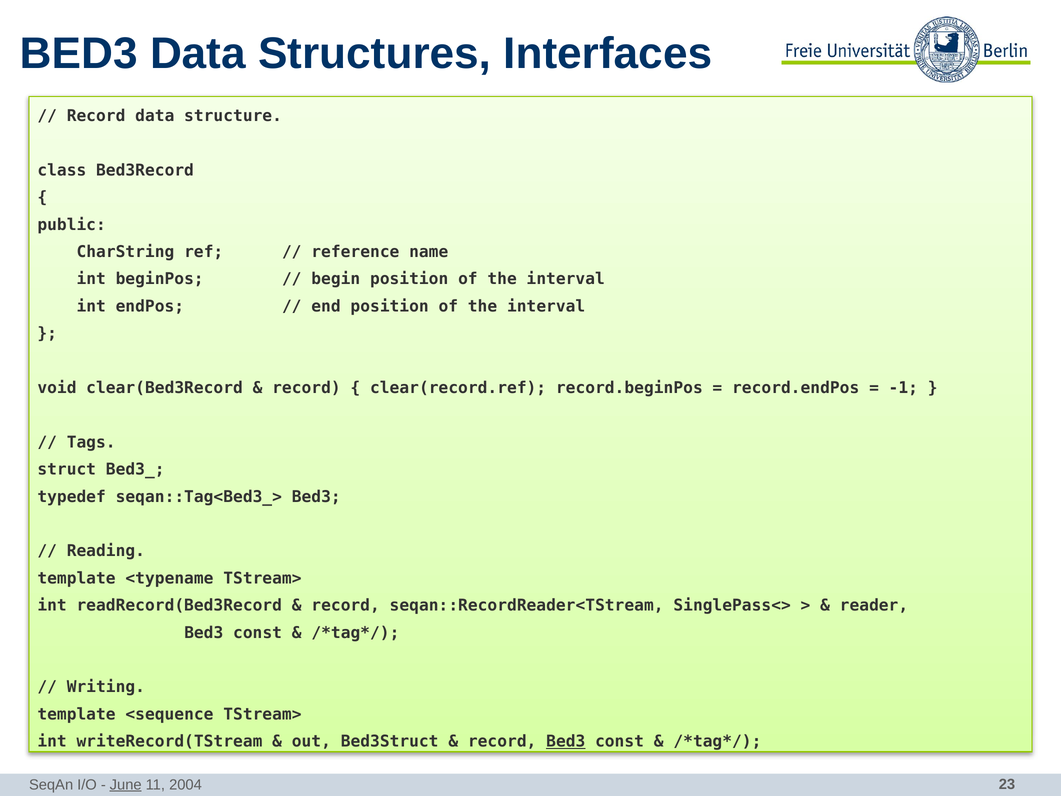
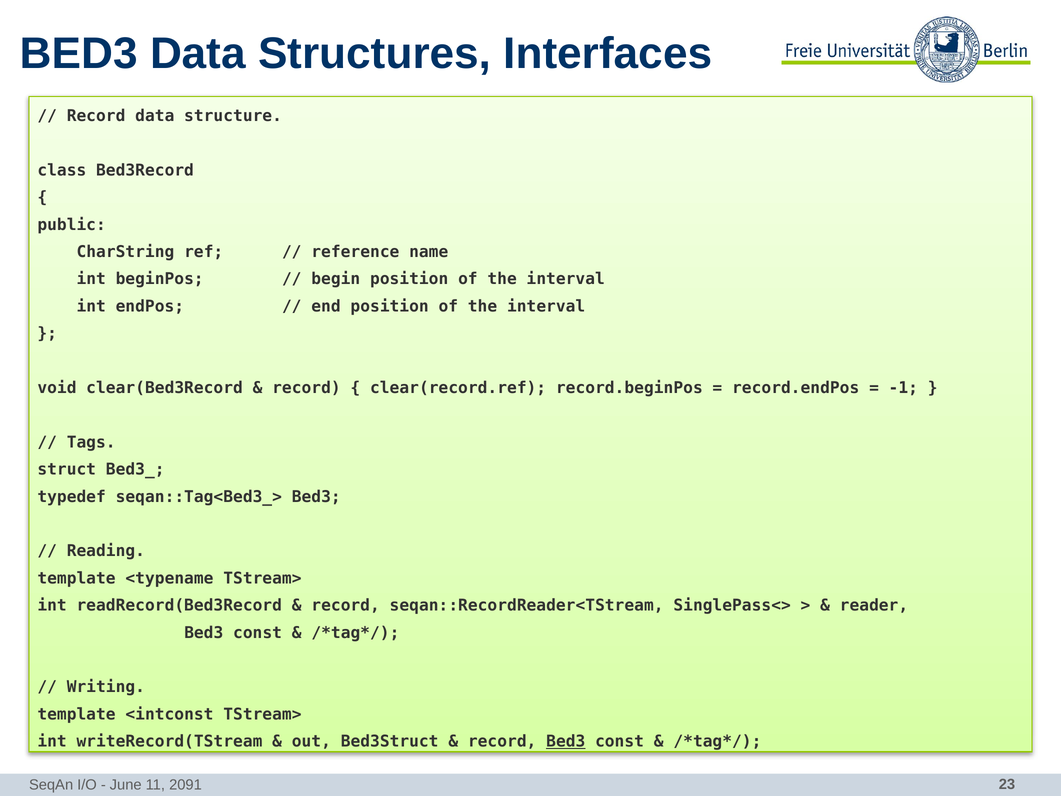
<sequence: <sequence -> <intconst (169, 714)
June underline: present -> none (126, 784)
2004: 2004 -> 2091 (186, 784)
